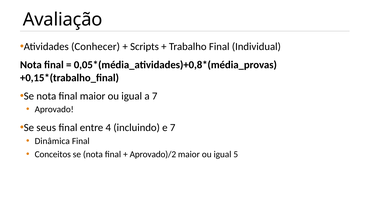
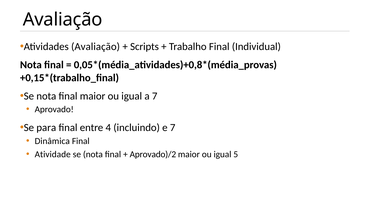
Atividades Conhecer: Conhecer -> Avaliação (96, 47)
seus: seus -> para (46, 127)
Conceitos: Conceitos -> Atividade (53, 154)
